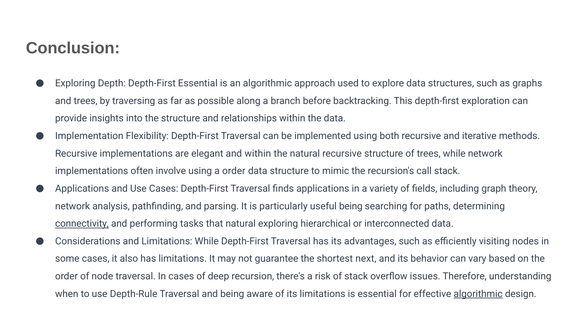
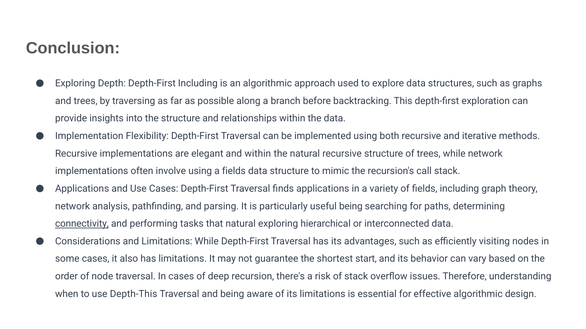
Depth-First Essential: Essential -> Including (198, 83)
a order: order -> fields (234, 171)
next: next -> start (366, 259)
Depth-Rule: Depth-Rule -> Depth-This (134, 294)
algorithmic underline: present -> none (478, 294)
